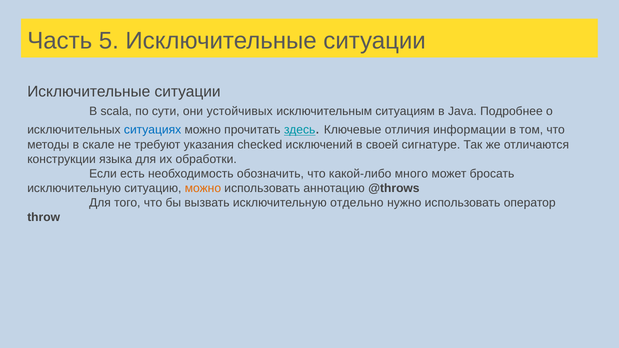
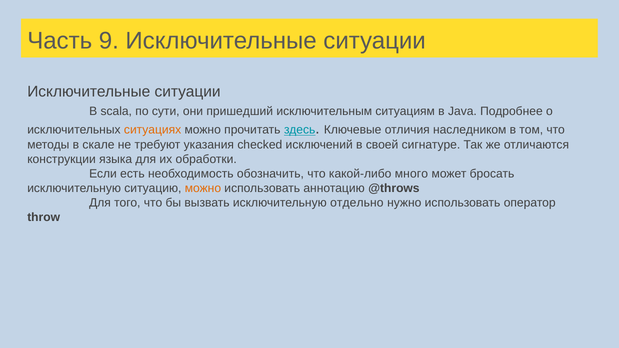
5: 5 -> 9 (109, 41)
устойчивых: устойчивых -> пришедший (240, 111)
ситуациях colour: blue -> orange (153, 130)
информации: информации -> наследником (470, 130)
